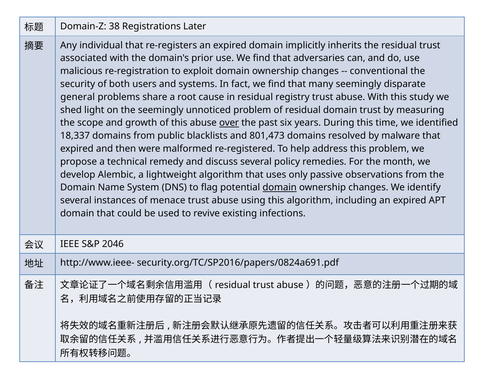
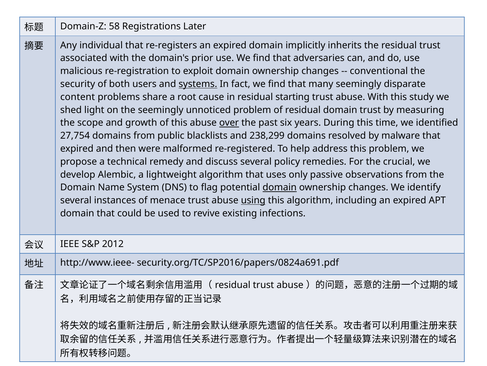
38: 38 -> 58 (114, 26)
systems underline: none -> present (198, 84)
general: general -> content (78, 97)
registry: registry -> starting (293, 97)
18,337: 18,337 -> 27,754 (75, 135)
801,473: 801,473 -> 238,299 (267, 135)
month: month -> crucial (399, 161)
using underline: none -> present (253, 200)
2046: 2046 -> 2012 (113, 244)
